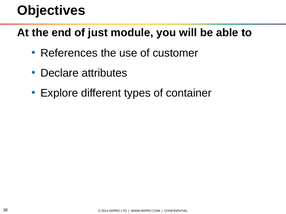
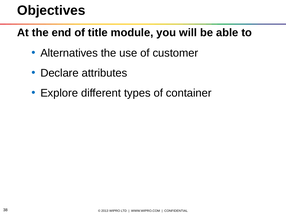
just: just -> title (98, 33)
References: References -> Alternatives (69, 53)
